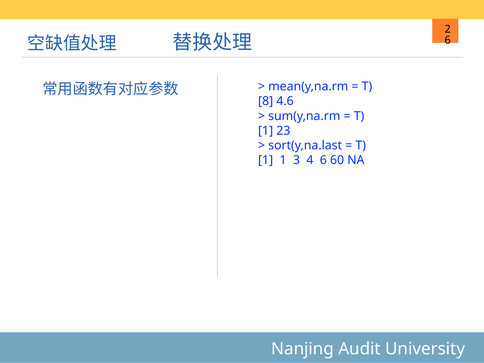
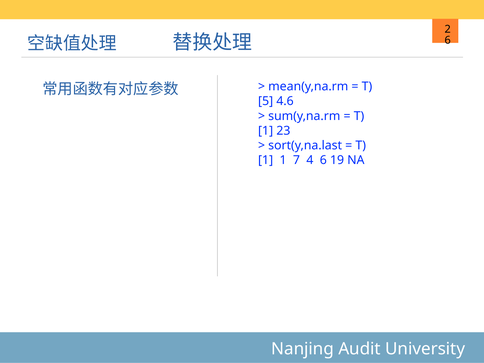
8: 8 -> 5 (266, 101)
3: 3 -> 7 (296, 160)
60: 60 -> 19 (337, 160)
